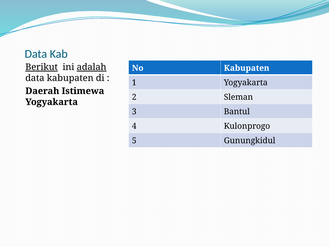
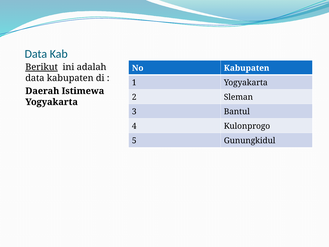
adalah underline: present -> none (92, 67)
